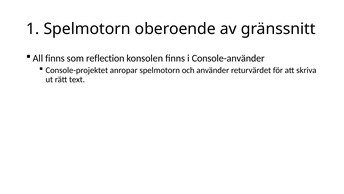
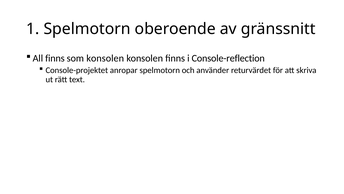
som reflection: reflection -> konsolen (105, 58)
Console-använder: Console-använder -> Console-reflection (228, 58)
